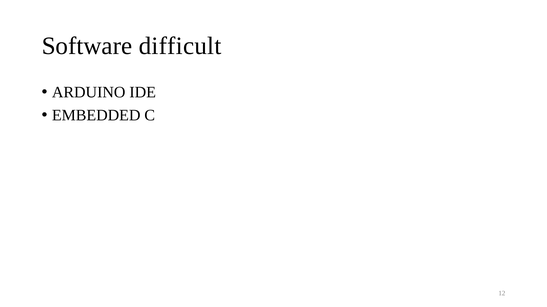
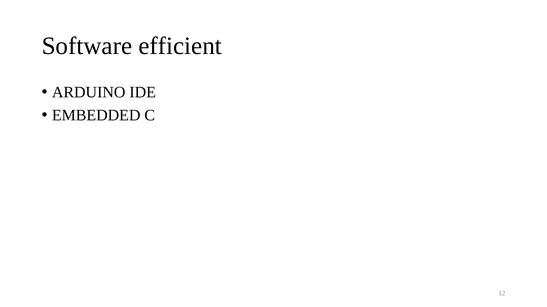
difficult: difficult -> efficient (180, 46)
